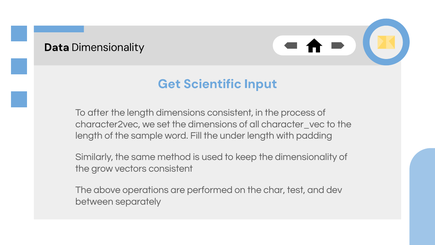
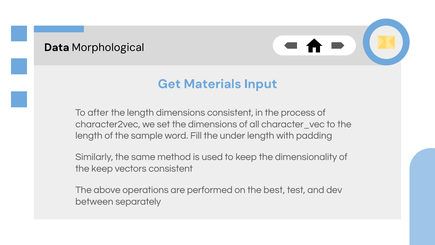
Data Dimensionality: Dimensionality -> Morphological (108, 47)
Scientific: Scientific -> Materials (213, 84)
the grow: grow -> keep (102, 168)
char: char -> best (274, 190)
